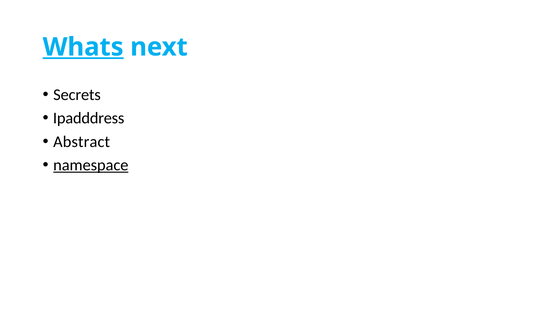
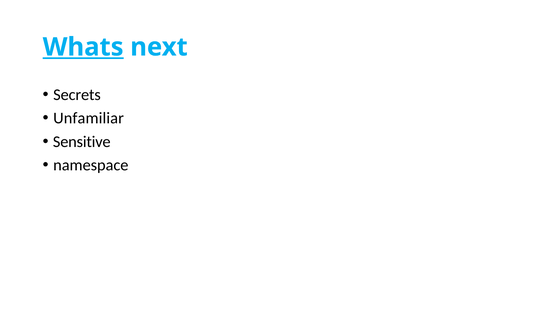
Ipadddress: Ipadddress -> Unfamiliar (89, 118)
Abstract: Abstract -> Sensitive (82, 142)
namespace underline: present -> none (91, 165)
